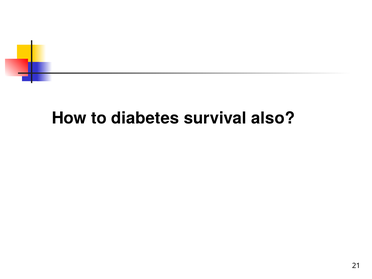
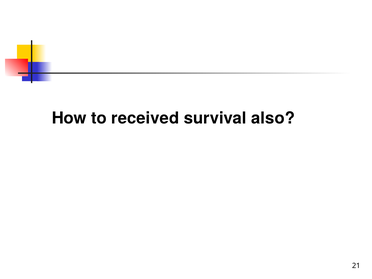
diabetes: diabetes -> received (145, 118)
